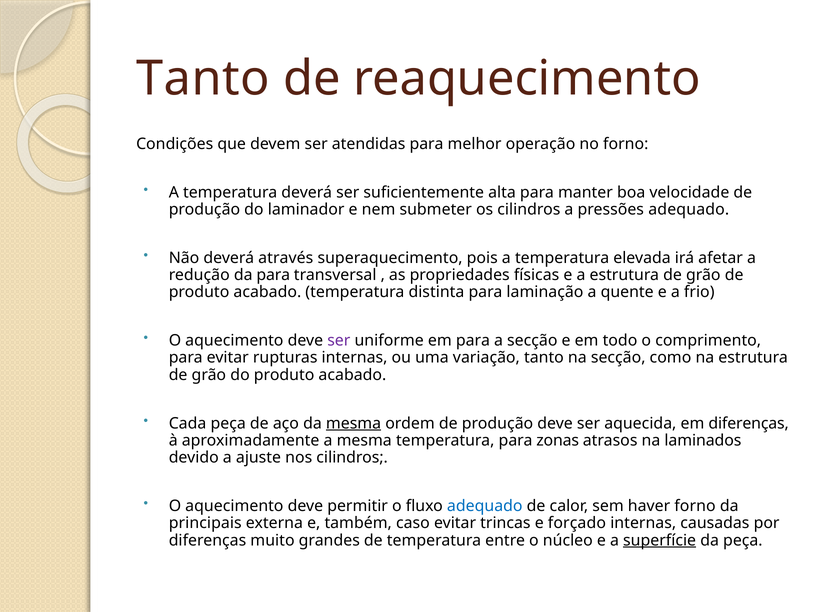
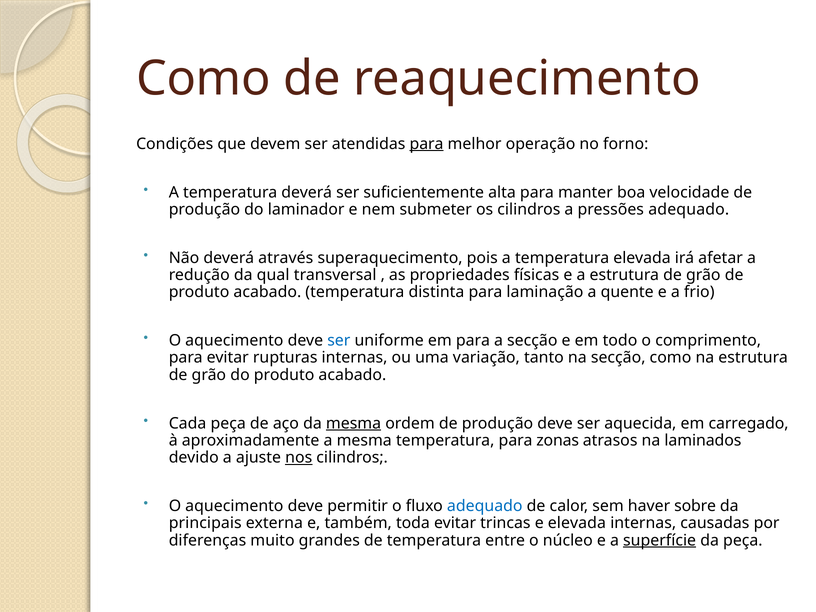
Tanto: Tanto -> Como (203, 79)
para underline: none -> present (427, 144)
da para: para -> qual (273, 275)
ser colour: purple -> blue (339, 341)
em diferenças: diferenças -> carregado (749, 423)
nos underline: none -> present (299, 458)
haver forno: forno -> sobre (695, 506)
caso: caso -> toda (413, 523)
e forçado: forçado -> elevada (577, 523)
